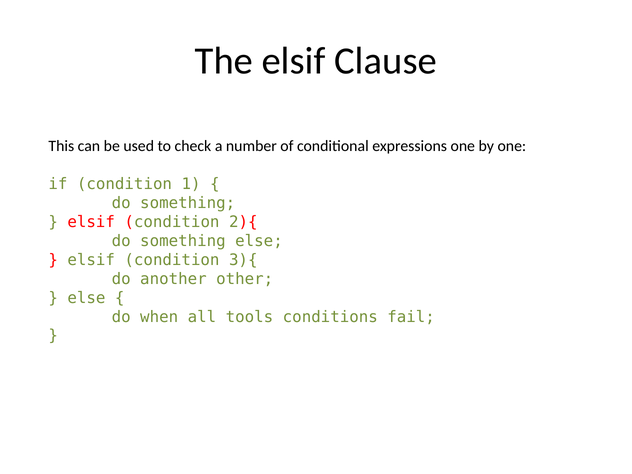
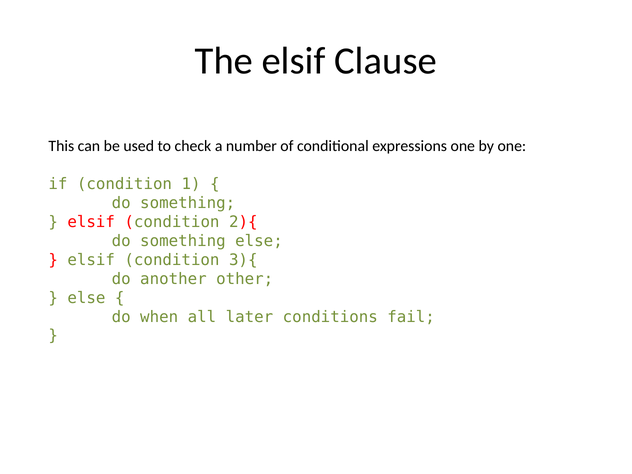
tools: tools -> later (249, 317)
